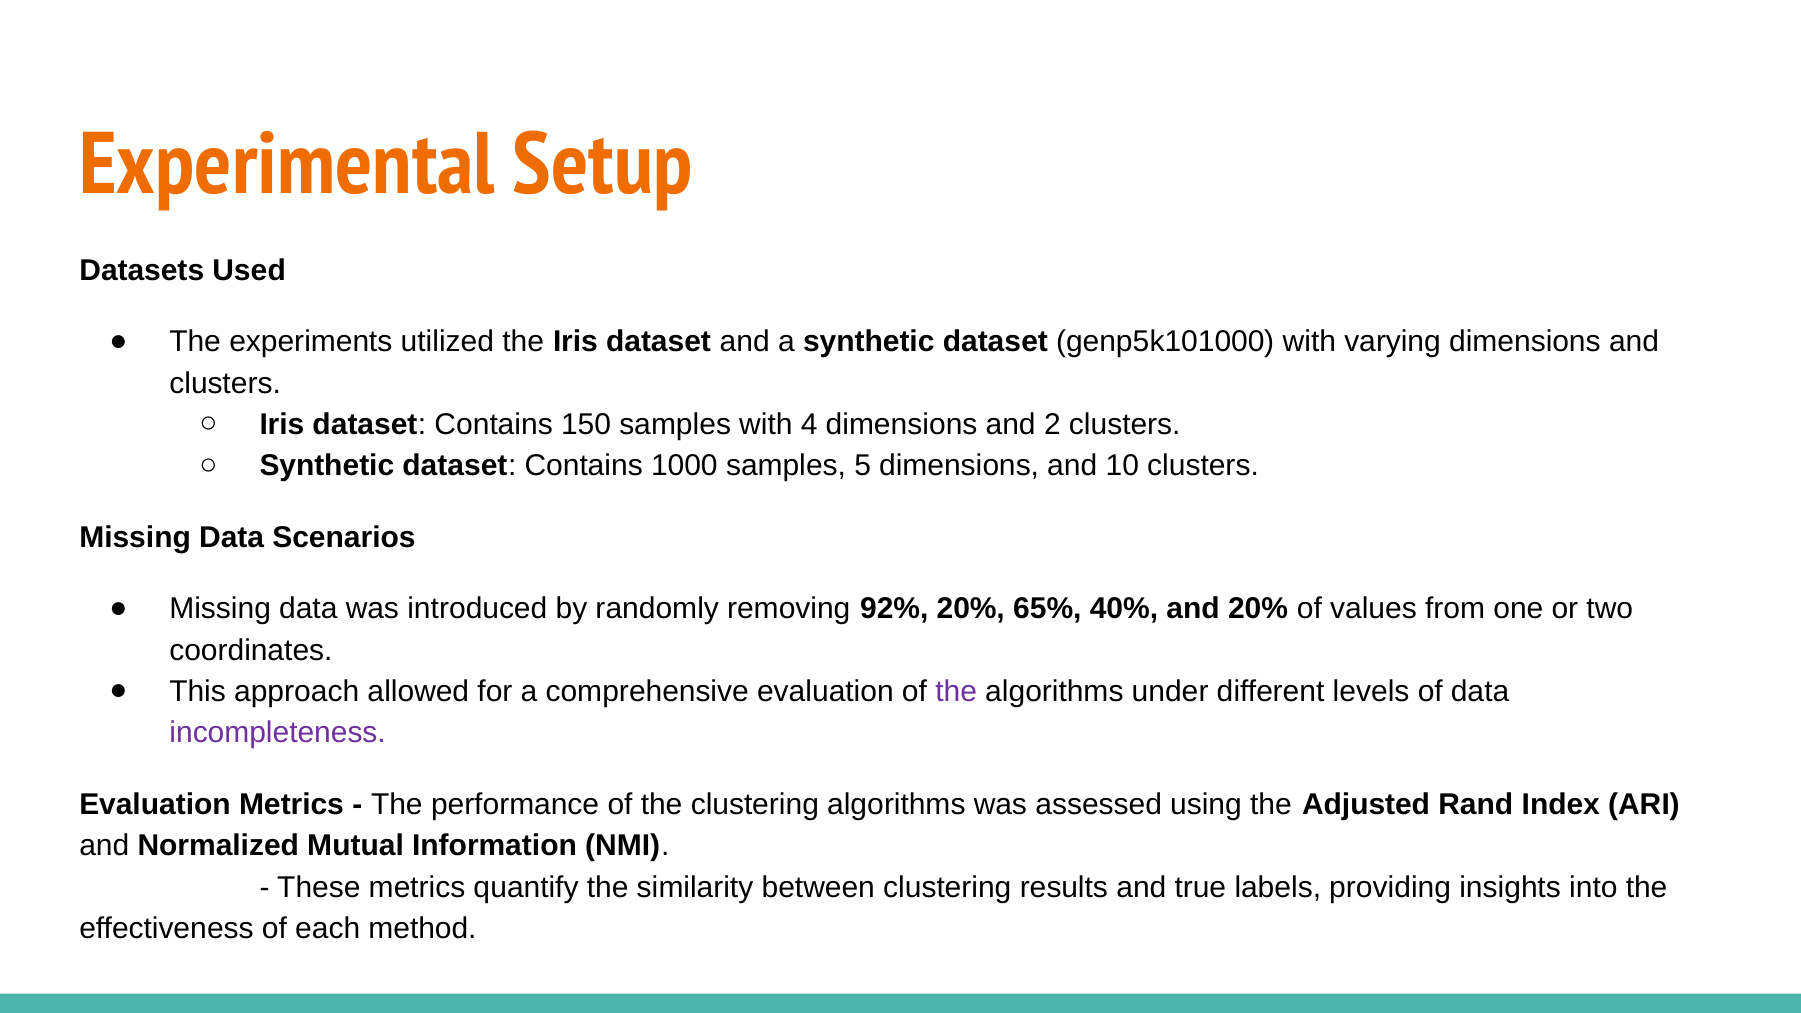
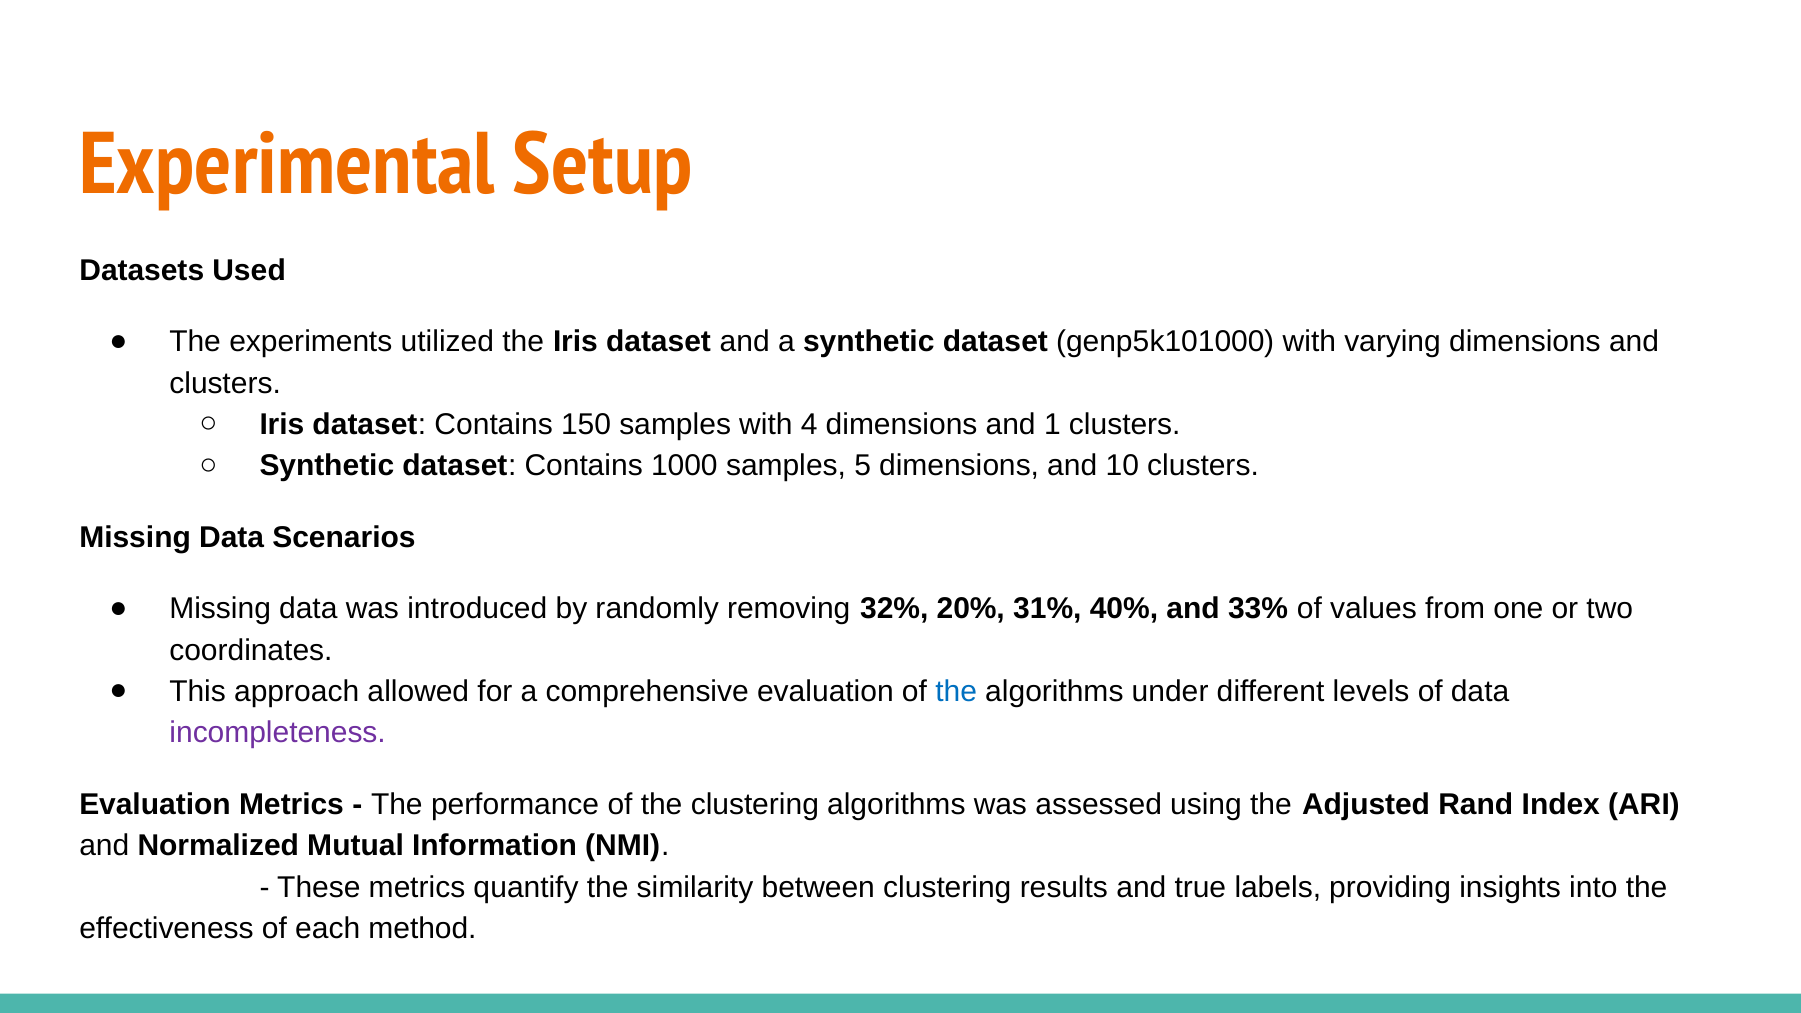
2: 2 -> 1 (1052, 425)
92%: 92% -> 32% (894, 609)
65%: 65% -> 31% (1047, 609)
and 20%: 20% -> 33% (1258, 609)
the colour: purple -> blue (956, 692)
